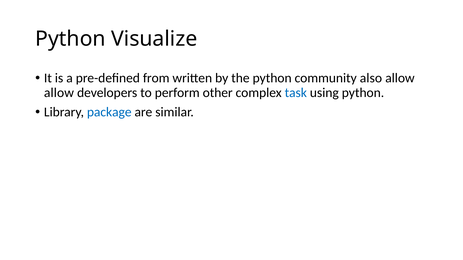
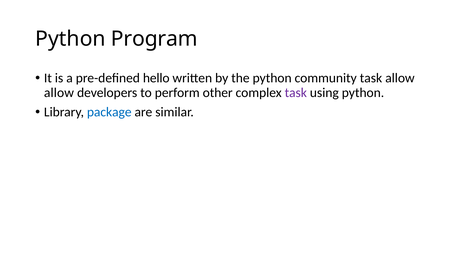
Visualize: Visualize -> Program (154, 39)
from: from -> hello (156, 78)
community also: also -> task (371, 78)
task colour: blue -> purple (296, 93)
